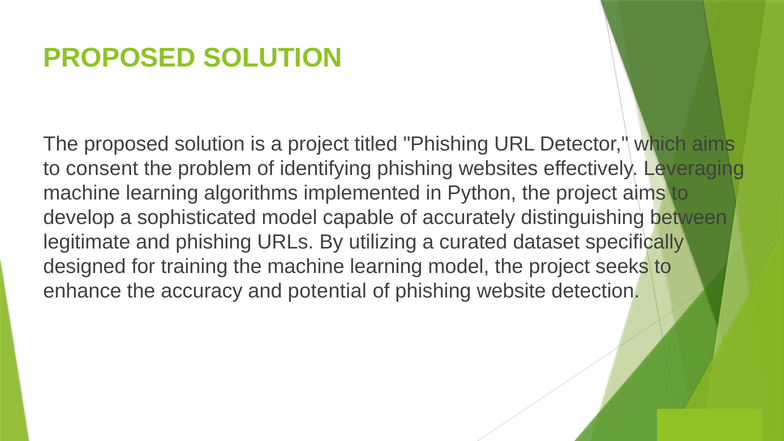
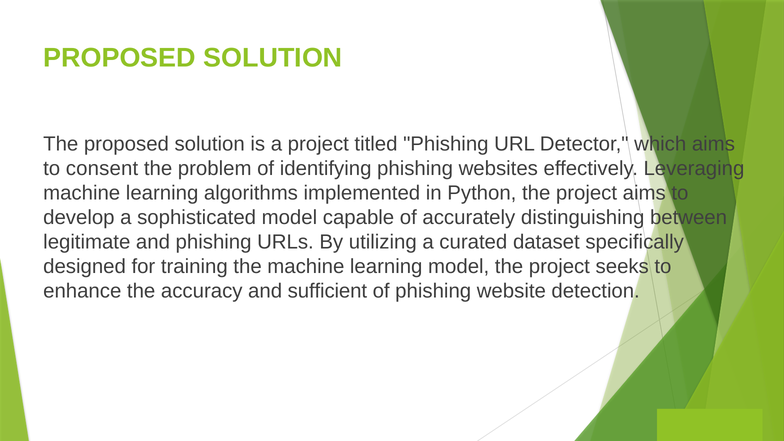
potential: potential -> sufficient (327, 291)
